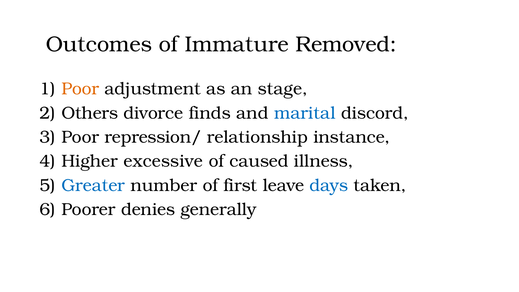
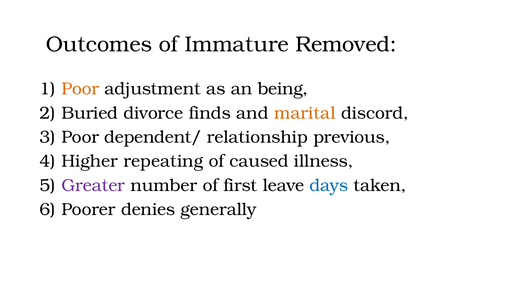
stage: stage -> being (283, 89)
Others: Others -> Buried (90, 113)
marital colour: blue -> orange (305, 113)
repression/: repression/ -> dependent/ (153, 137)
instance: instance -> previous (352, 137)
excessive: excessive -> repeating (163, 161)
Greater colour: blue -> purple (93, 185)
